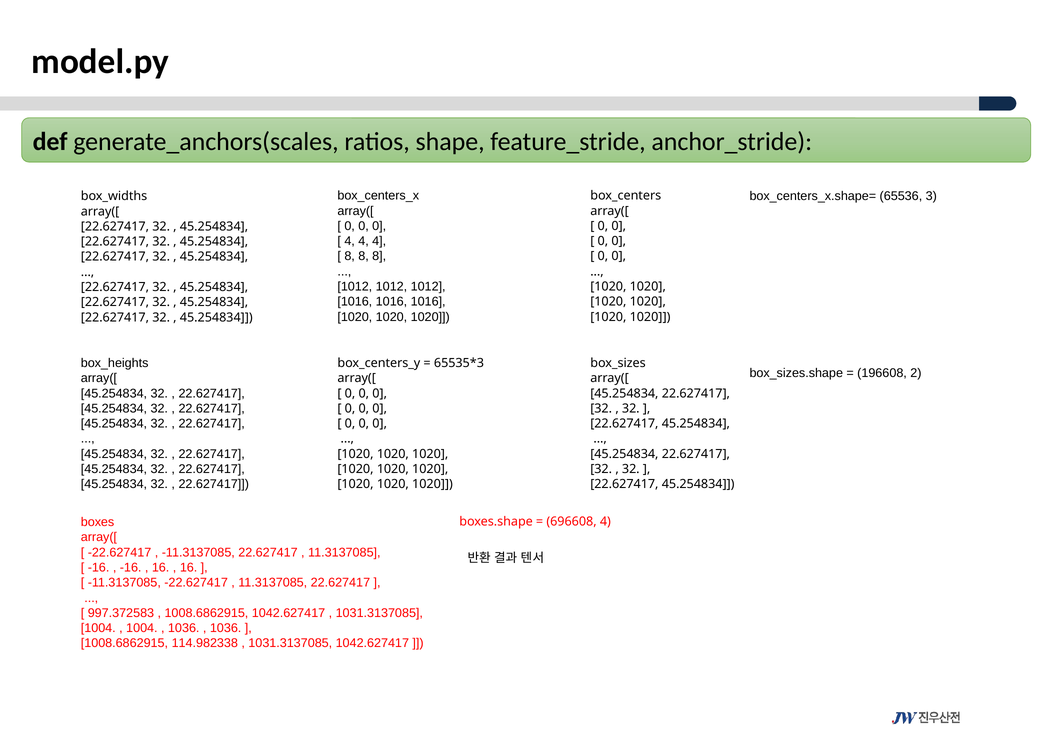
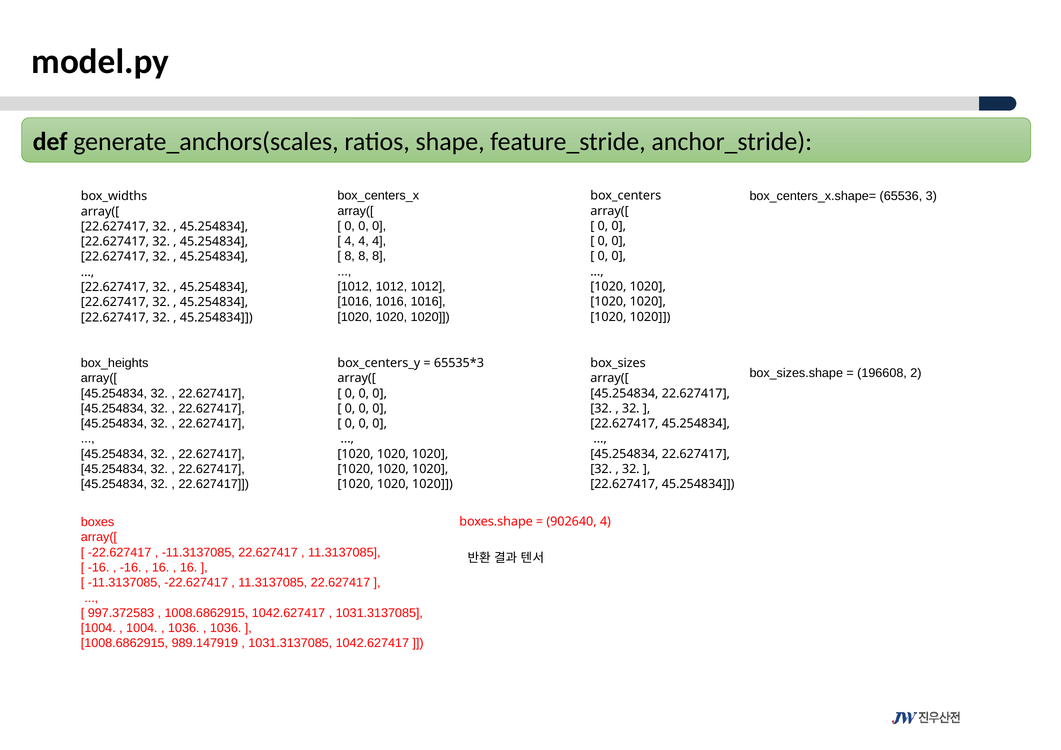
696608: 696608 -> 902640 (572, 522)
114.982338: 114.982338 -> 989.147919 (205, 643)
